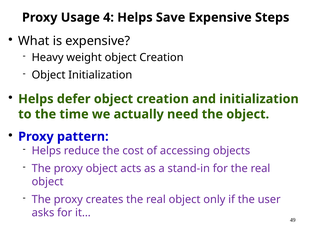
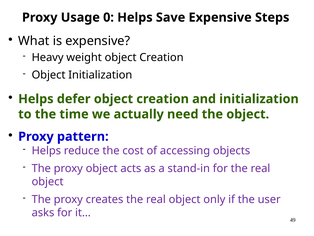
4: 4 -> 0 (109, 17)
